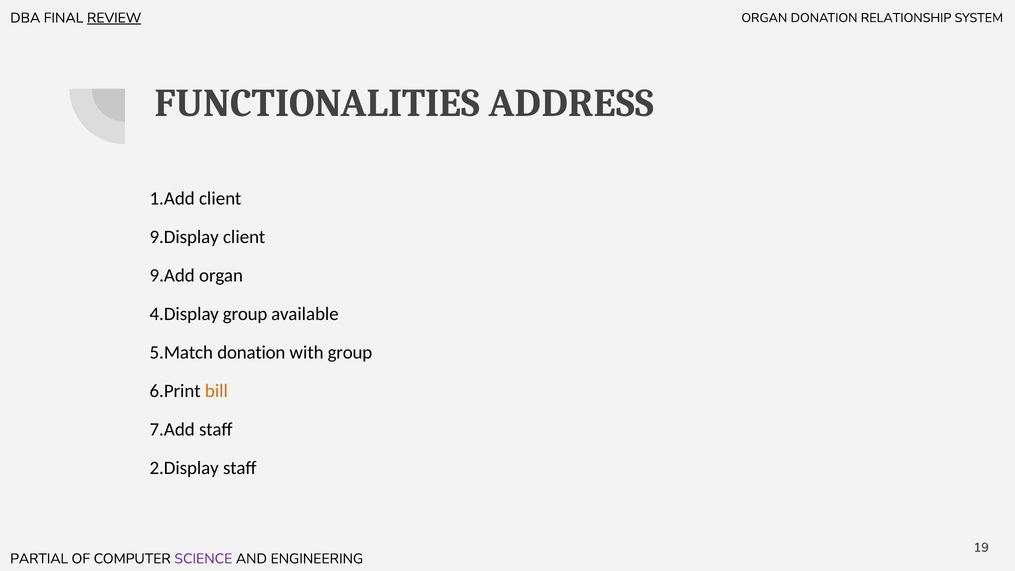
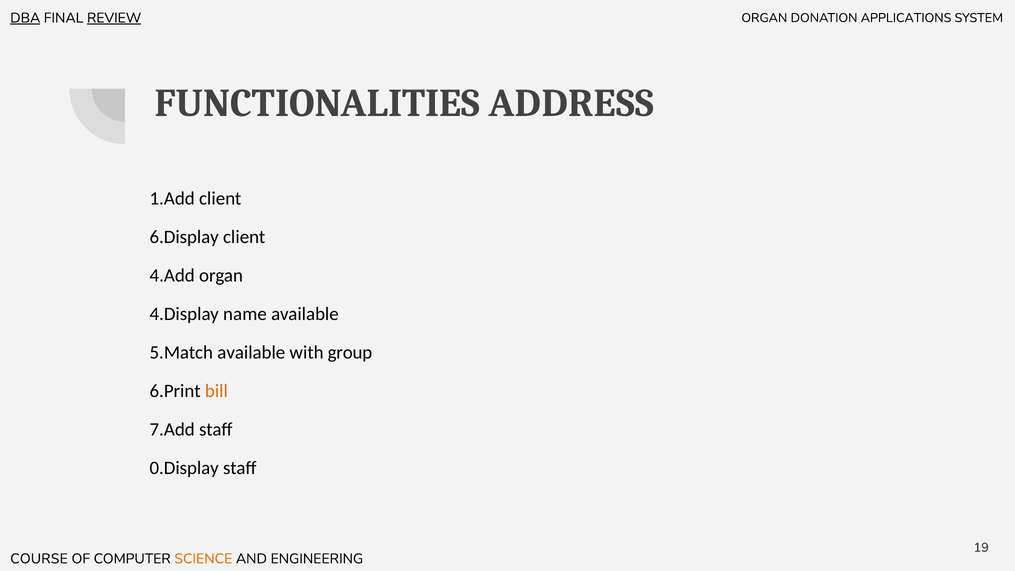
DBA underline: none -> present (25, 18)
RELATIONSHIP: RELATIONSHIP -> APPLICATIONS (906, 18)
9.Display: 9.Display -> 6.Display (184, 237)
9.Add: 9.Add -> 4.Add (172, 276)
4.Display group: group -> name (245, 314)
5.Match donation: donation -> available (251, 353)
2.Display: 2.Display -> 0.Display (184, 468)
PARTIAL: PARTIAL -> COURSE (39, 559)
SCIENCE colour: purple -> orange (203, 559)
